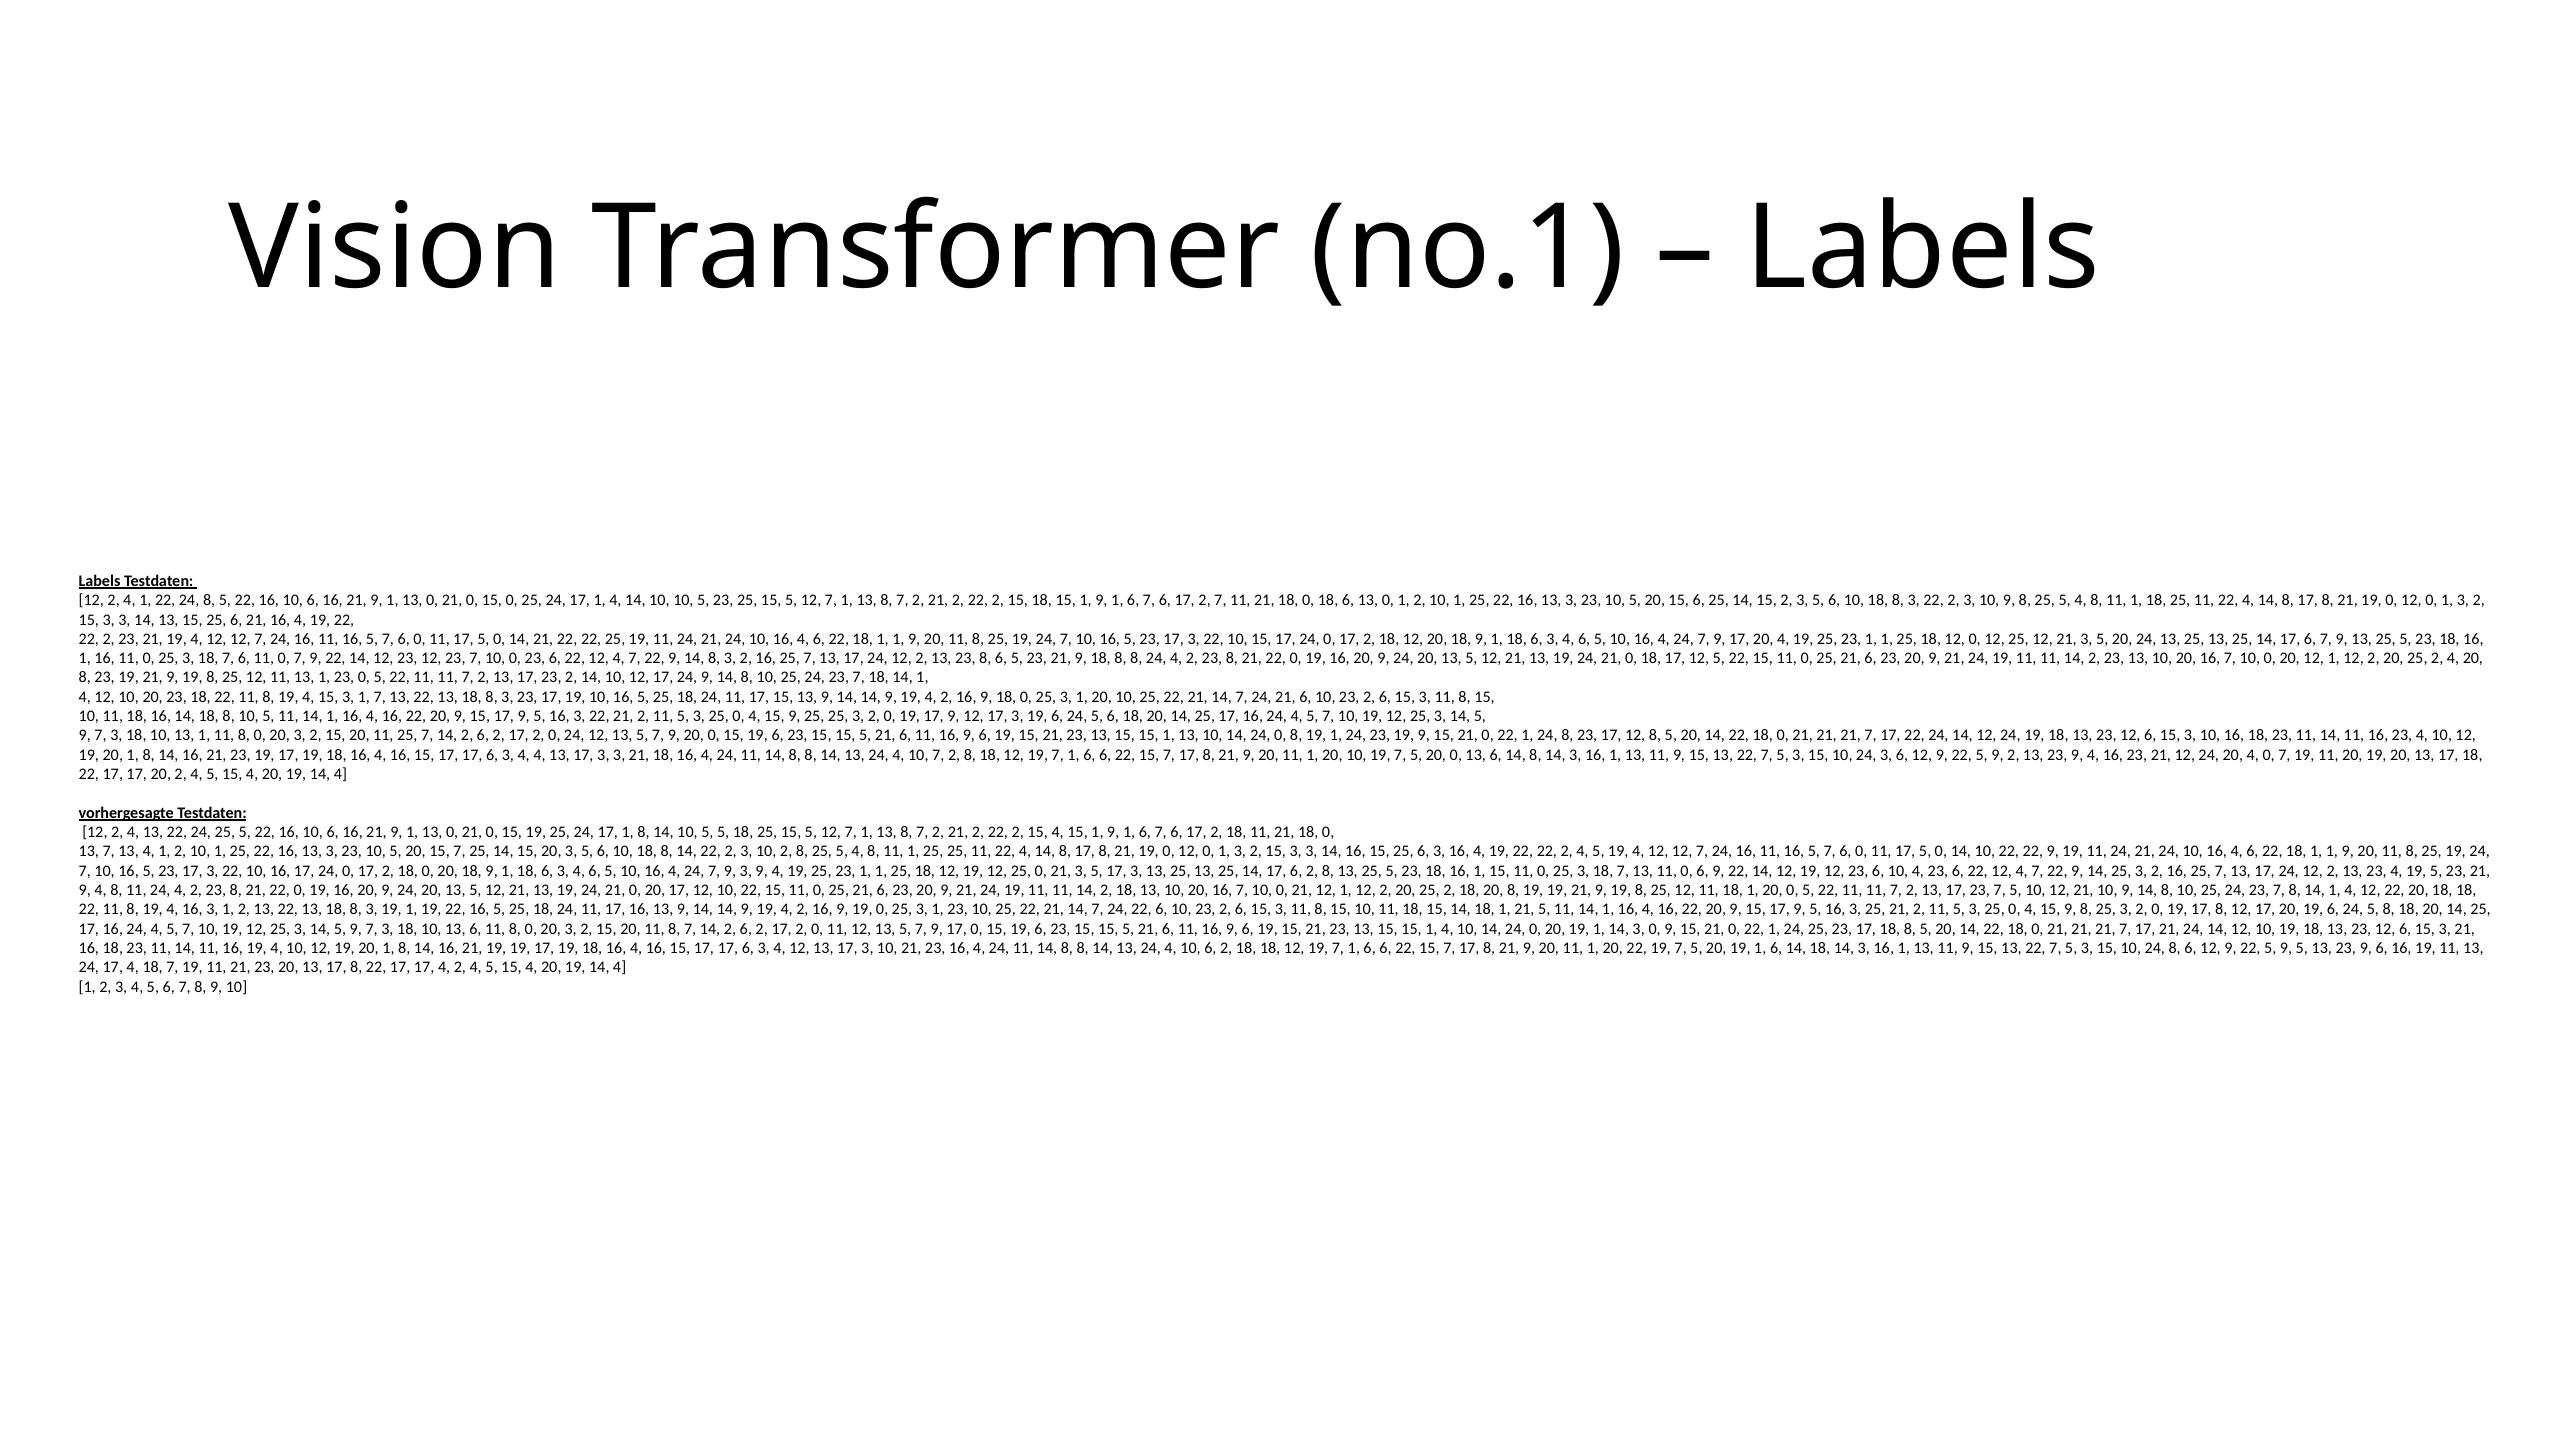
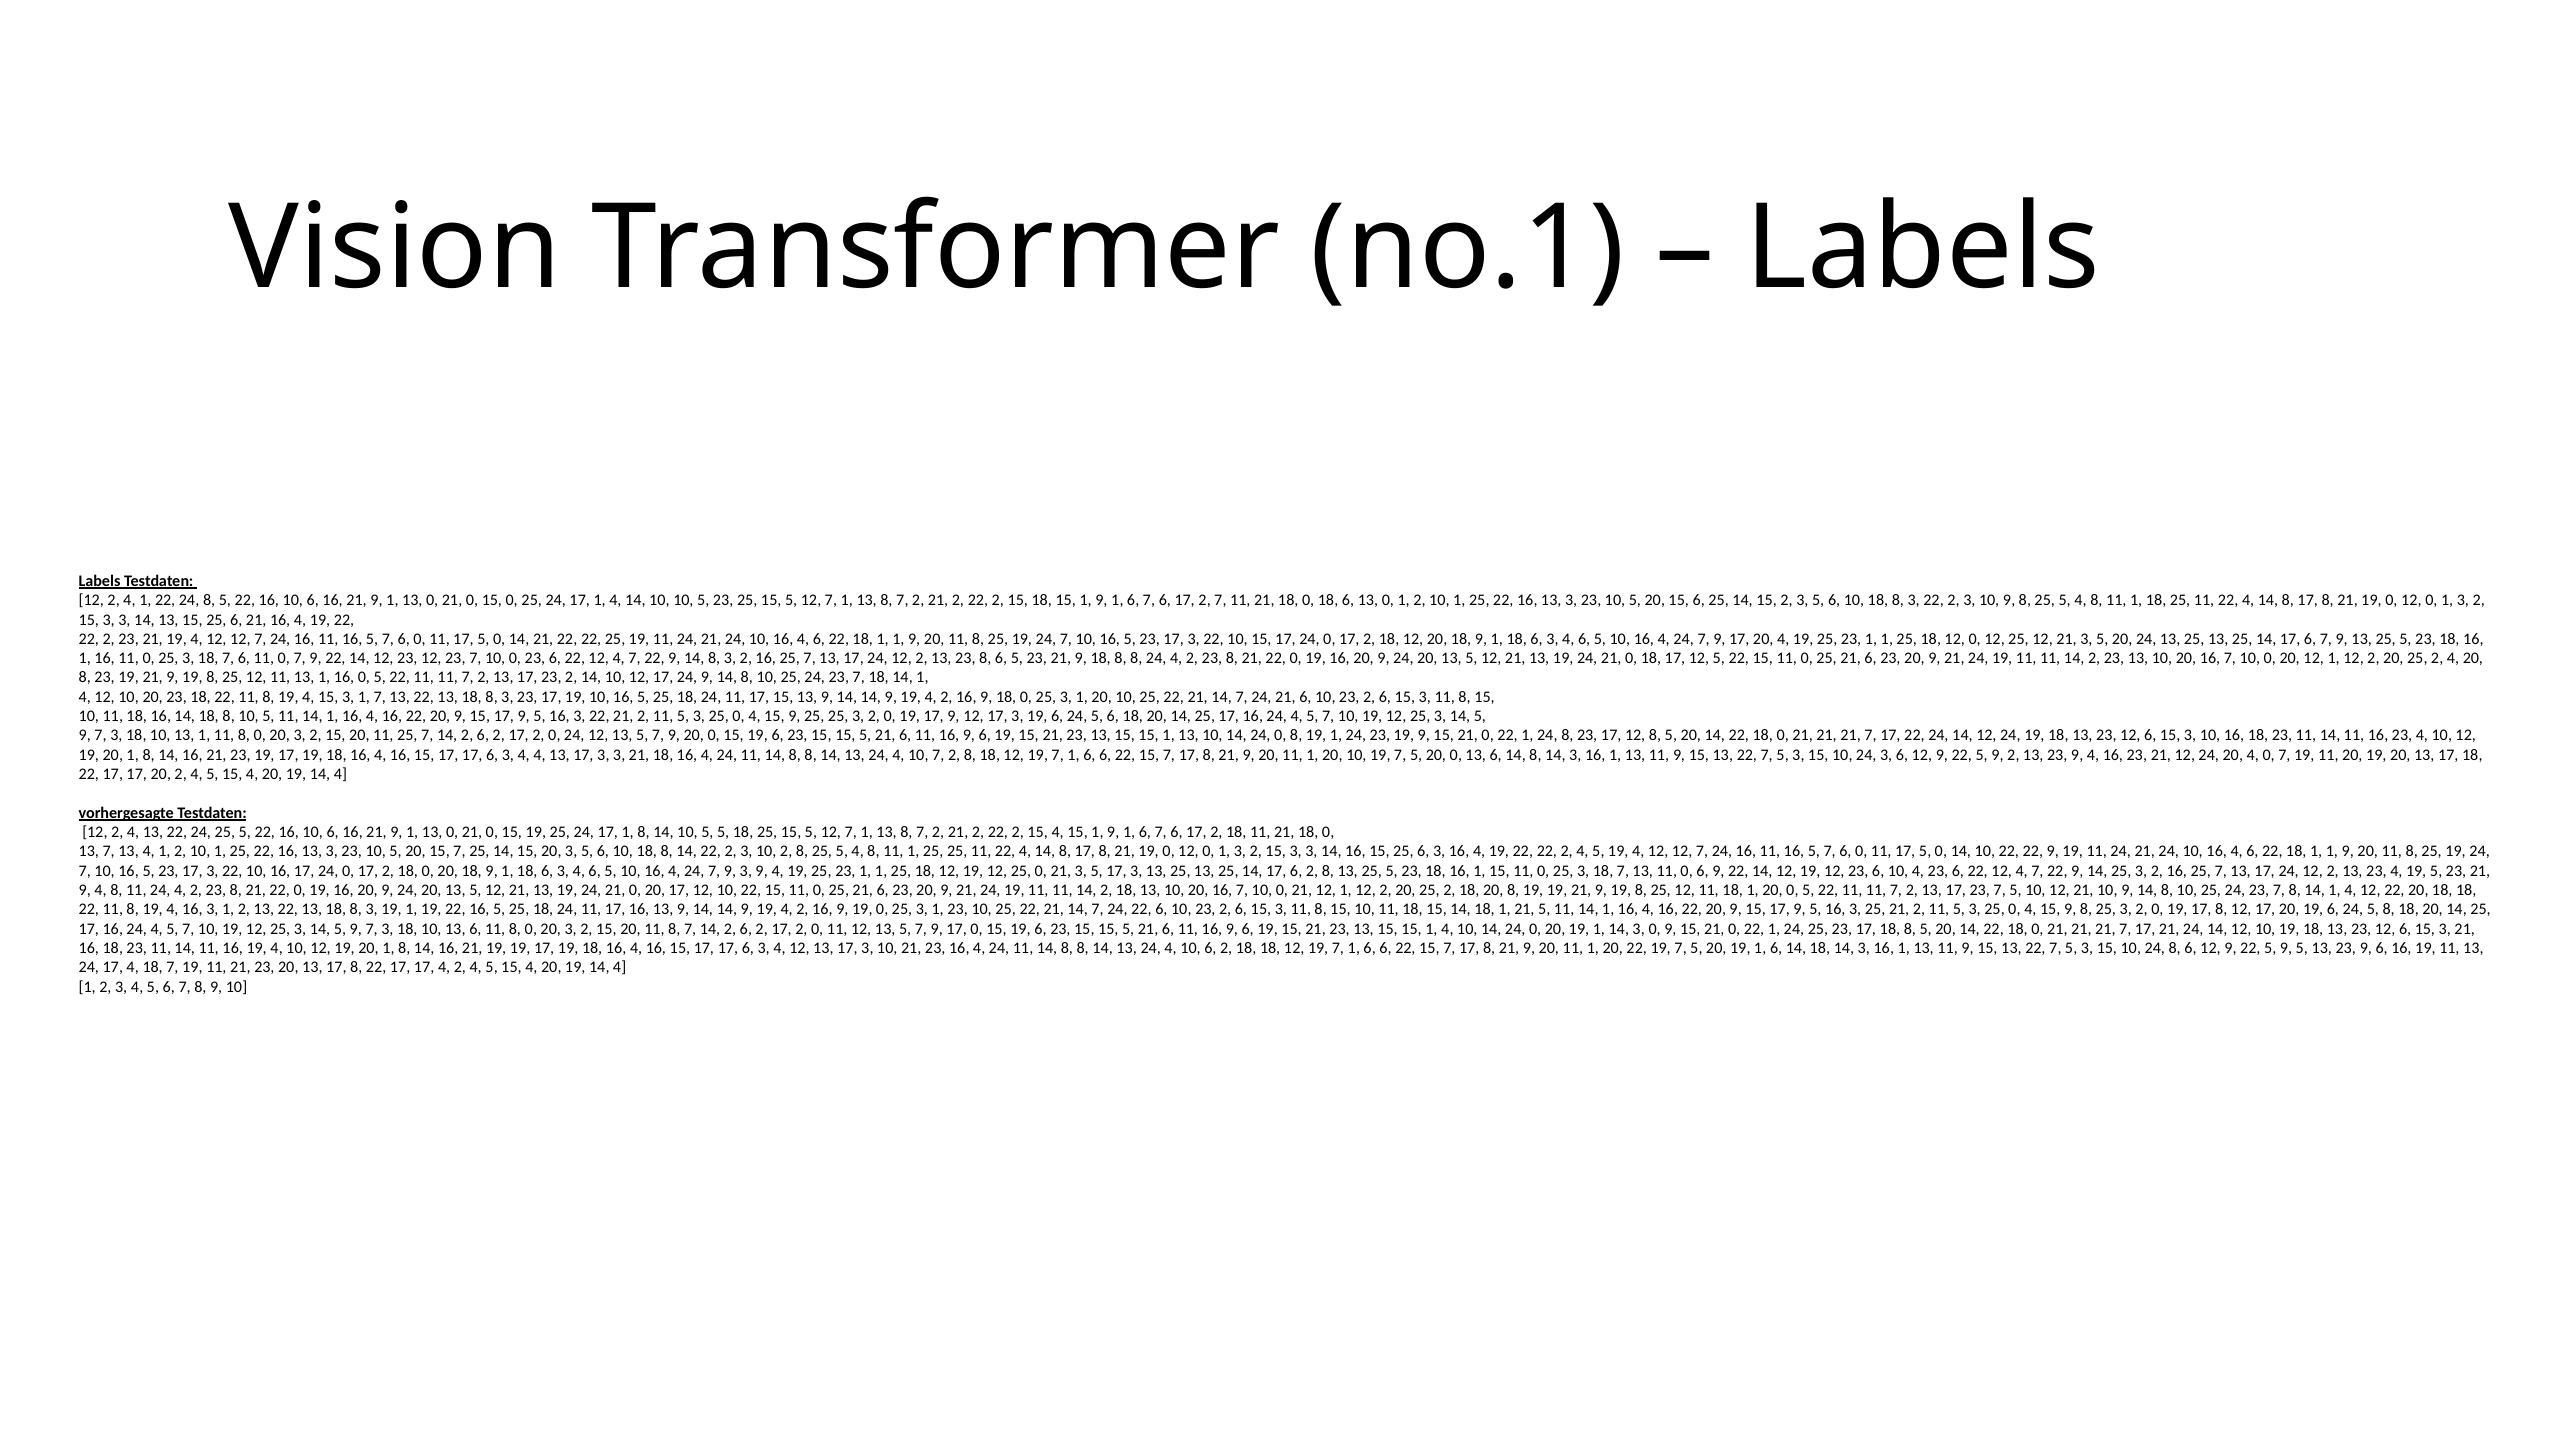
13 1 23: 23 -> 16 (344, 678)
